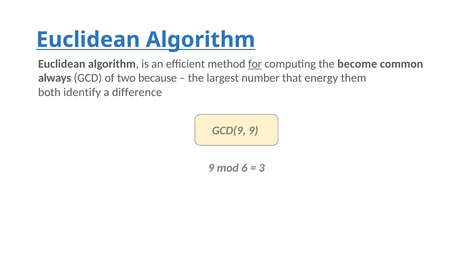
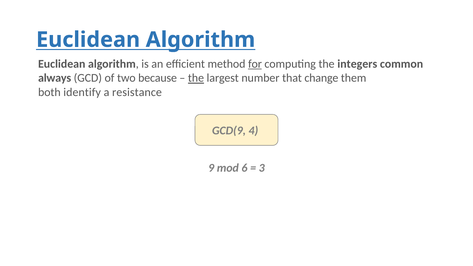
become: become -> integers (357, 64)
the underline: none -> present (196, 78)
energy: energy -> change (321, 78)
difference: difference -> resistance (137, 92)
GCD(9 9: 9 -> 4 (253, 131)
